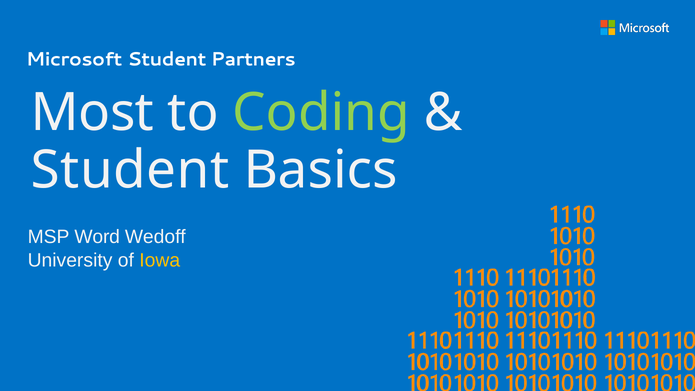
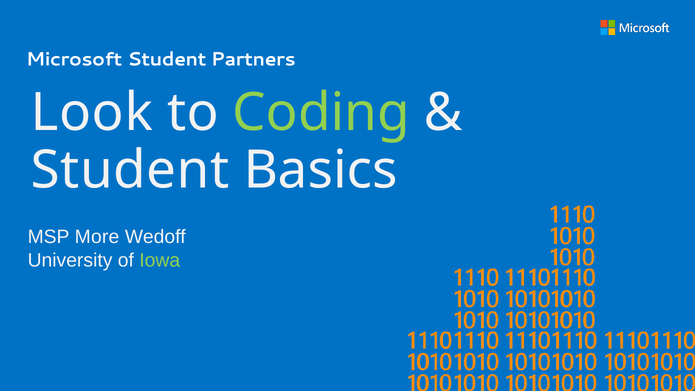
Most: Most -> Look (92, 113)
Word: Word -> More (97, 237)
Iowa colour: yellow -> light green (160, 260)
